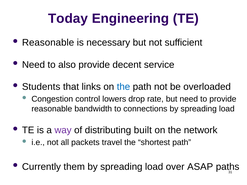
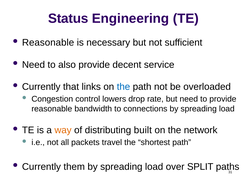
Today: Today -> Status (68, 18)
Students: Students -> Currently (41, 87)
way colour: purple -> orange (63, 130)
ASAP: ASAP -> SPLIT (200, 167)
